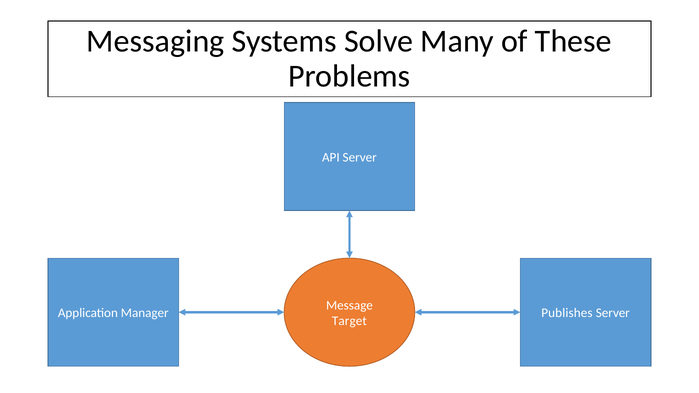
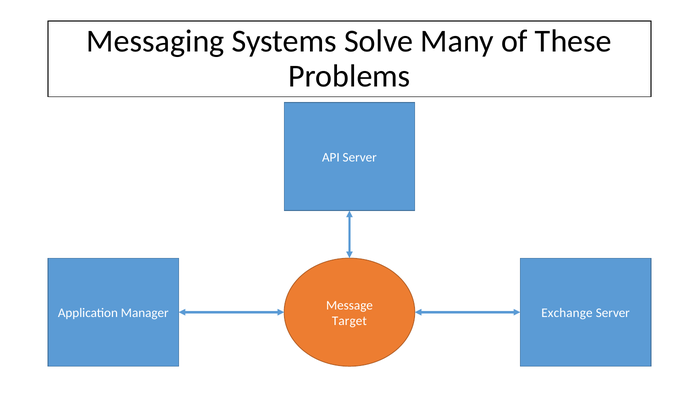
Publishes: Publishes -> Exchange (567, 313)
